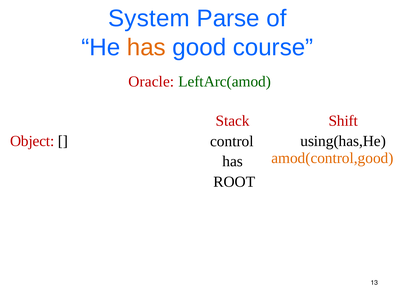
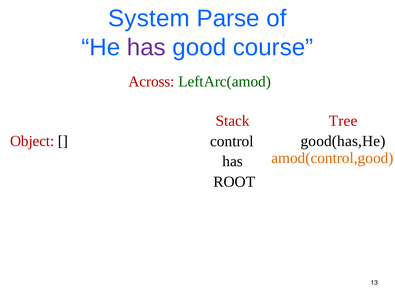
has colour: orange -> purple (146, 47)
Oracle: Oracle -> Across (151, 82)
Shift: Shift -> Tree (343, 121)
using(has,He: using(has,He -> good(has,He (343, 141)
